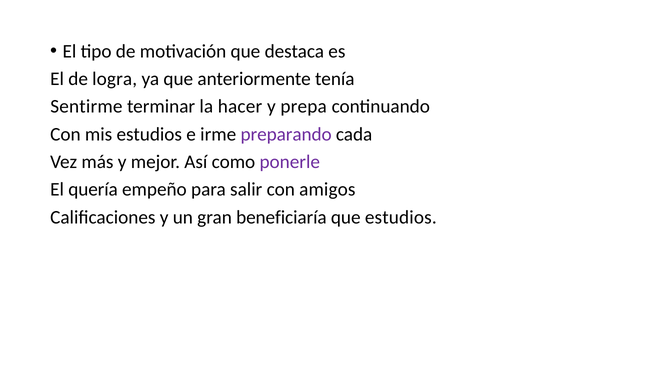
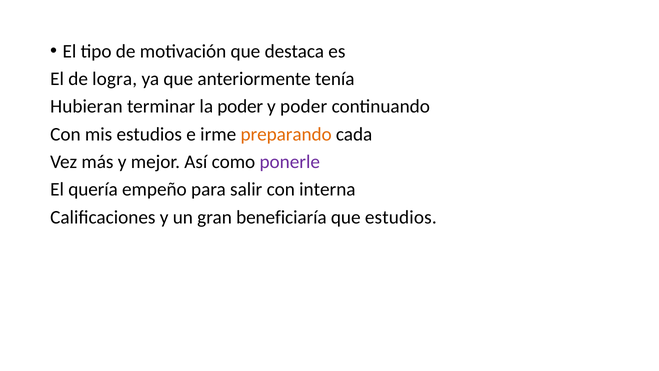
Sentirme: Sentirme -> Hubieran (86, 107)
la hacer: hacer -> poder (240, 107)
y prepa: prepa -> poder (304, 107)
preparando colour: purple -> orange (286, 134)
amigos: amigos -> interna (327, 189)
